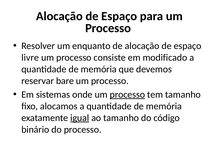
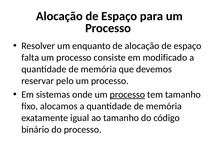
livre: livre -> falta (30, 58)
bare: bare -> pelo (65, 81)
igual underline: present -> none (80, 118)
